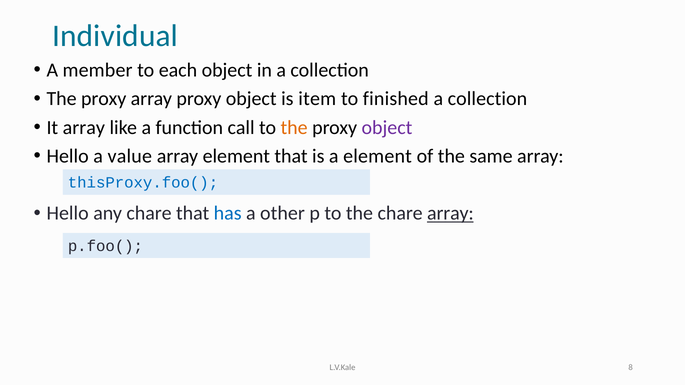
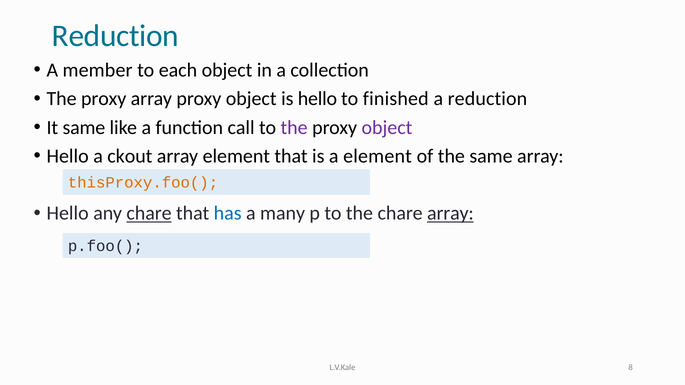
Individual: Individual -> Reduction (115, 36)
is item: item -> hello (317, 99)
collection: collection -> reduction (487, 99)
It array: array -> same (84, 128)
the colour: orange -> purple (294, 128)
value: value -> ckout (130, 156)
thisProxy.foo( colour: blue -> orange (143, 183)
chare underline: none -> present (149, 214)
other: other -> many (283, 214)
